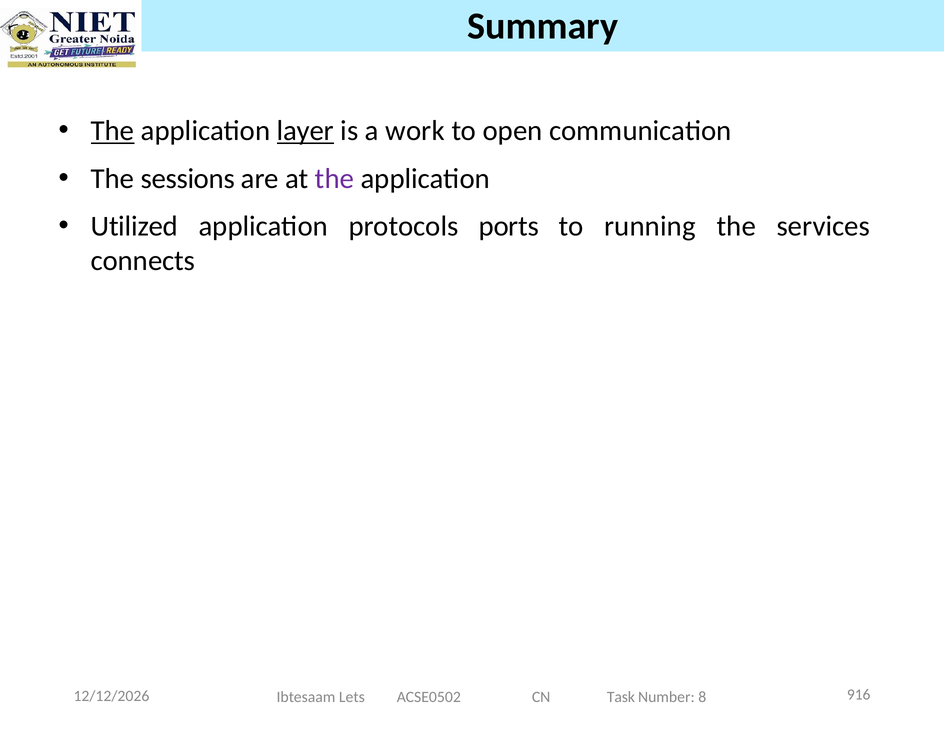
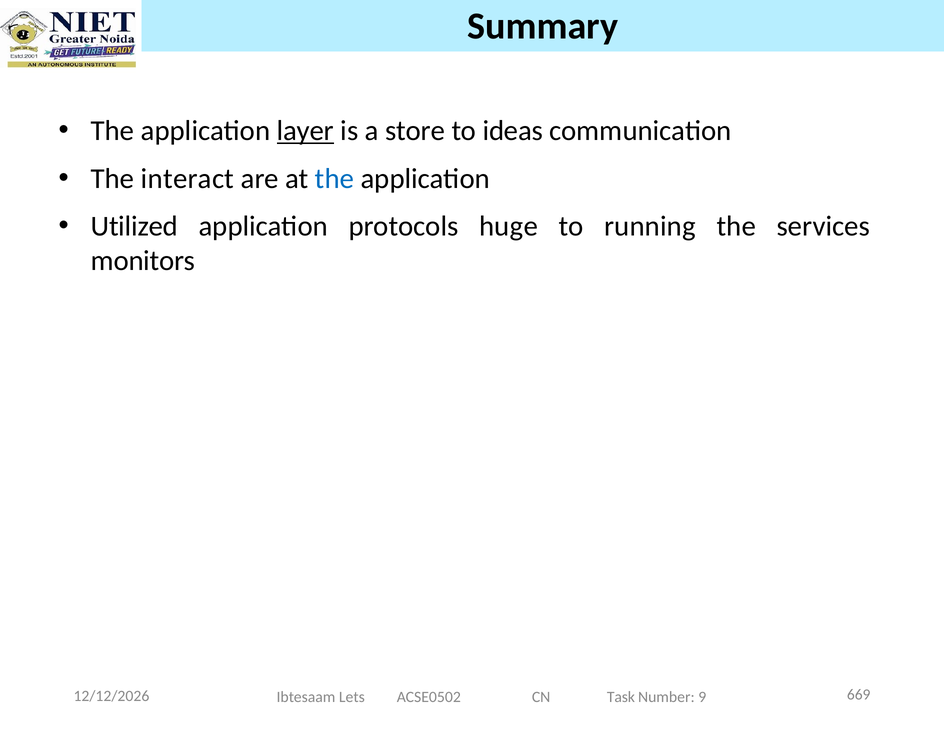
The underline: present -> none (113, 131)
work: work -> store (415, 131)
open: open -> ideas (513, 131)
sessions: sessions -> interact (187, 179)
the colour: purple -> blue (334, 179)
ports: ports -> huge (508, 226)
connects: connects -> monitors (143, 261)
916: 916 -> 669 (859, 695)
8: 8 -> 9 (702, 697)
